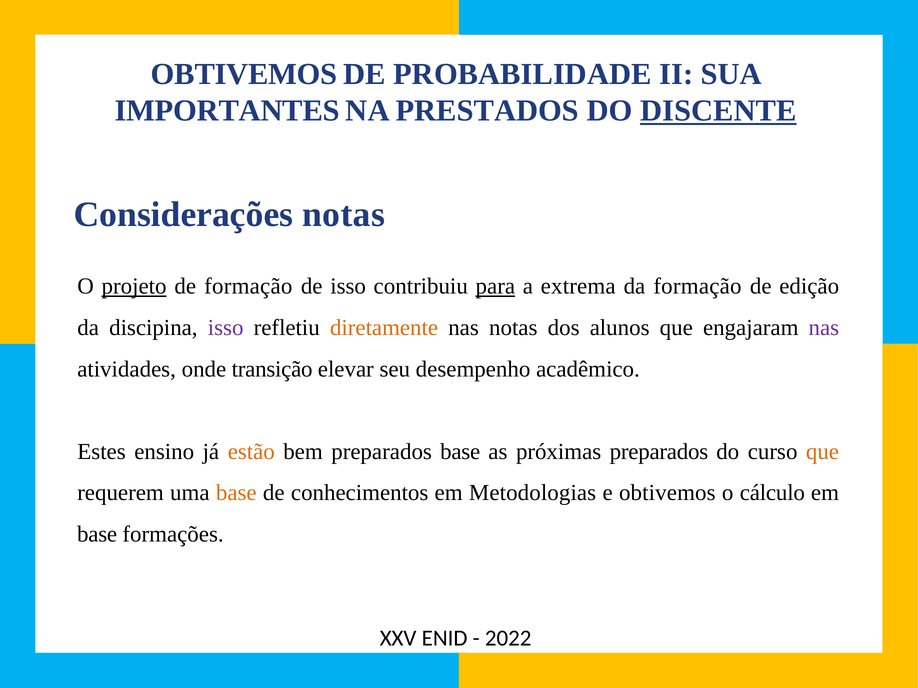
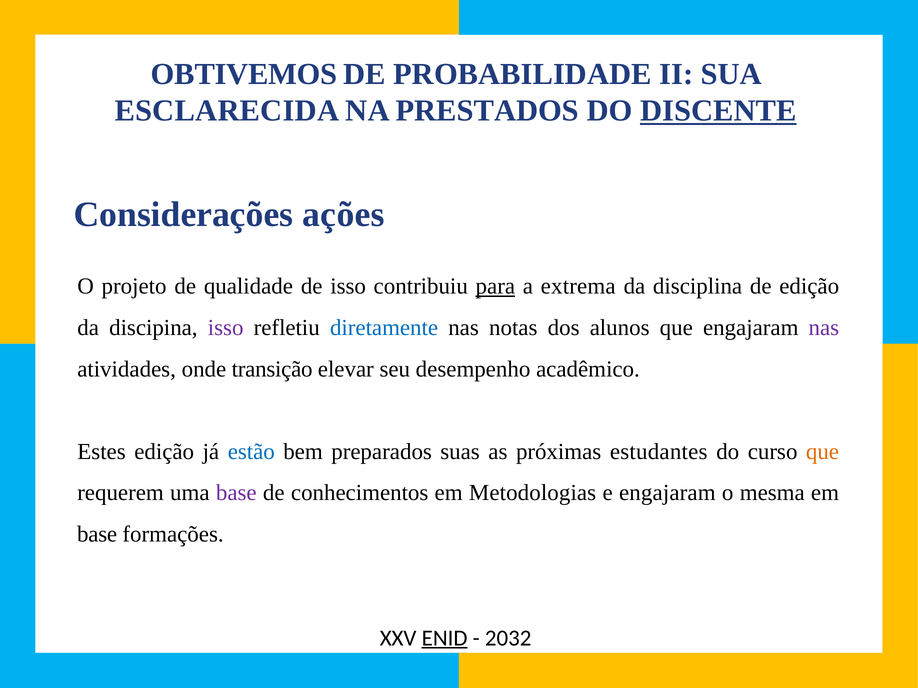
IMPORTANTES: IMPORTANTES -> ESCLARECIDA (227, 111)
Considerações notas: notas -> ações (344, 215)
projeto underline: present -> none (134, 287)
de formação: formação -> qualidade (248, 287)
da formação: formação -> disciplina (698, 287)
diretamente colour: orange -> blue (384, 328)
Estes ensino: ensino -> edição (164, 452)
estão colour: orange -> blue (251, 452)
preparados base: base -> suas (460, 452)
próximas preparados: preparados -> estudantes (659, 452)
base colour: orange -> purple (236, 493)
e obtivemos: obtivemos -> engajaram (667, 493)
cálculo: cálculo -> mesma (772, 493)
ENID underline: none -> present (445, 638)
2022: 2022 -> 2032 (508, 638)
